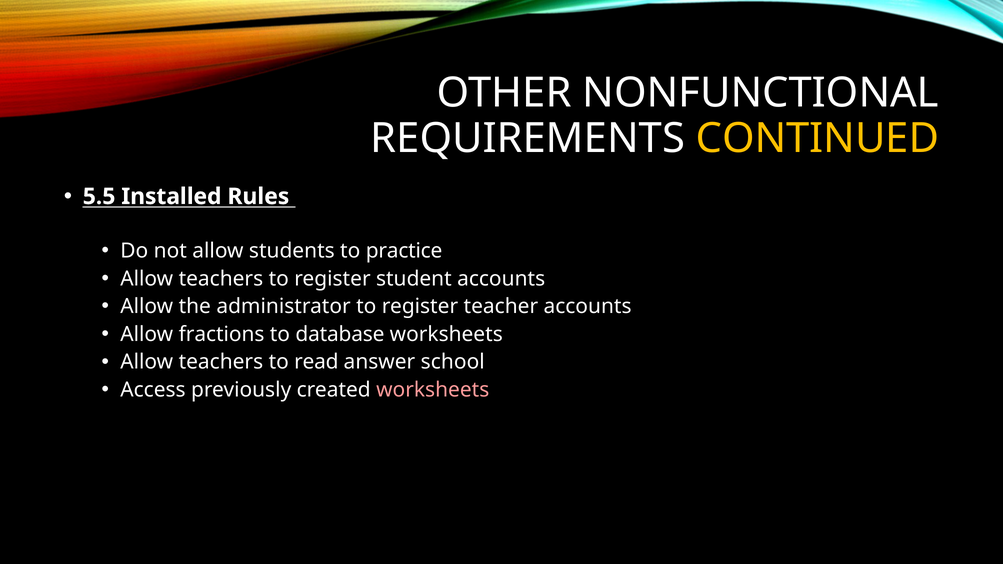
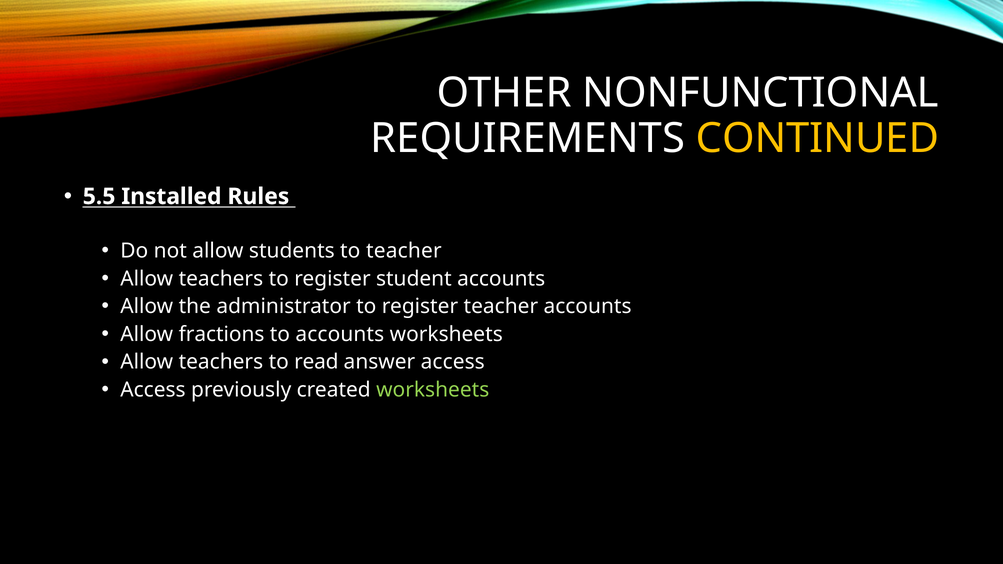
to practice: practice -> teacher (404, 251)
to database: database -> accounts (340, 334)
answer school: school -> access (453, 362)
worksheets colour: pink -> light green (433, 390)
